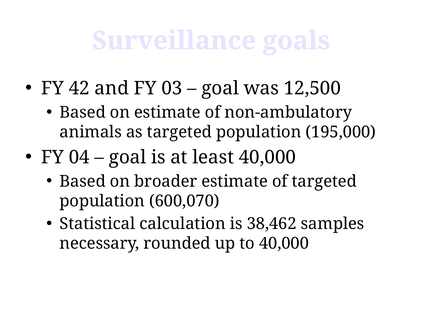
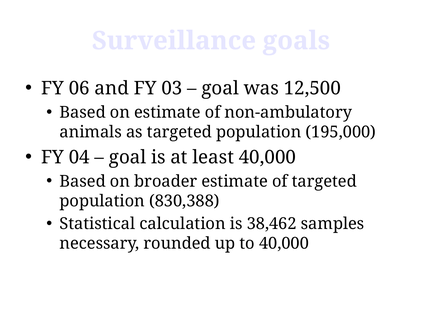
42: 42 -> 06 (79, 89)
600,070: 600,070 -> 830,388 (184, 201)
